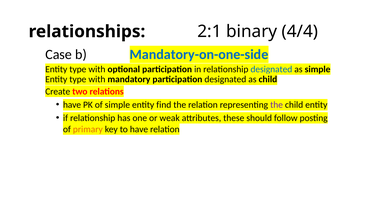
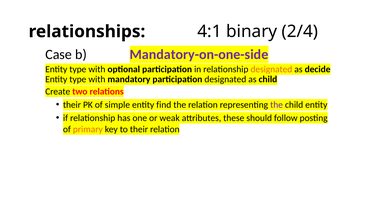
2:1: 2:1 -> 4:1 (209, 32)
4/4: 4/4 -> 2/4 (300, 32)
Mandatory-on-one-side colour: blue -> purple (199, 55)
designated colour: blue -> orange (271, 69)
as simple: simple -> decide (318, 69)
have: have -> their (72, 105)
to have: have -> their (139, 129)
